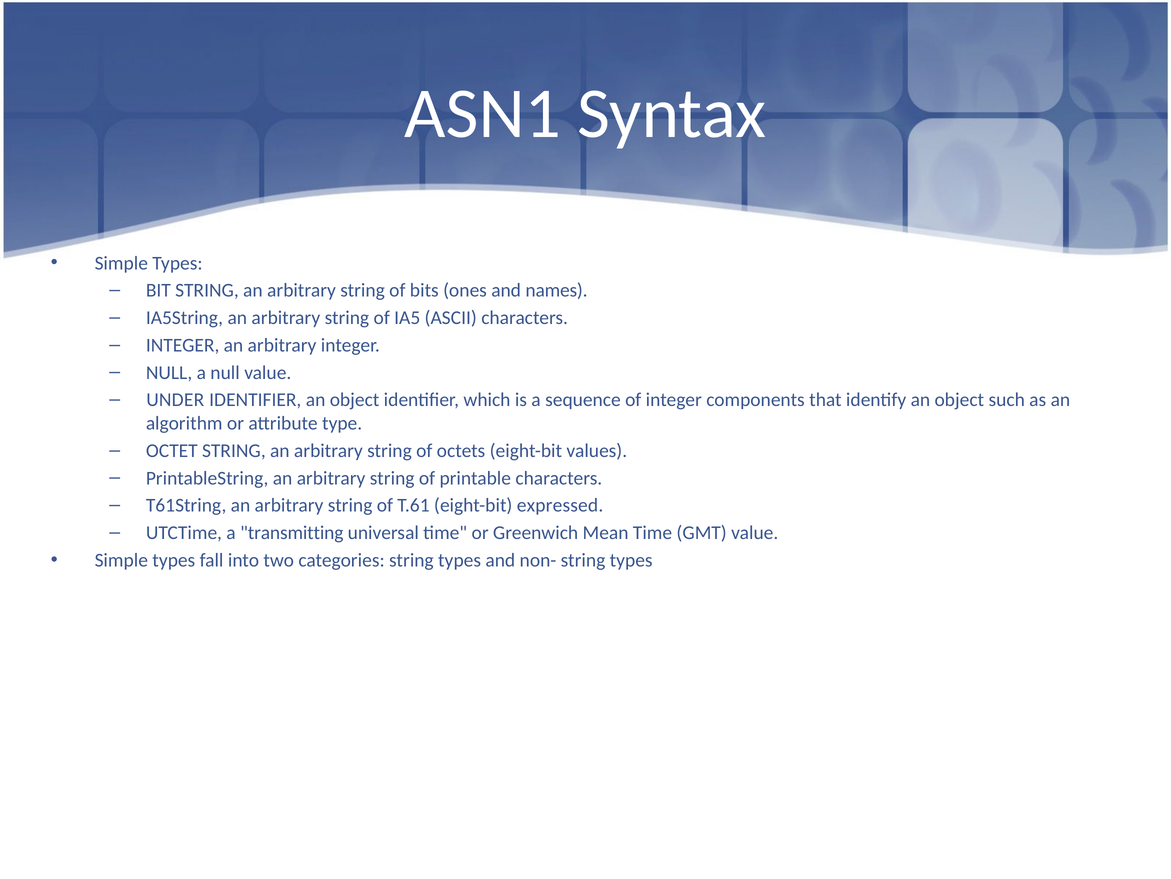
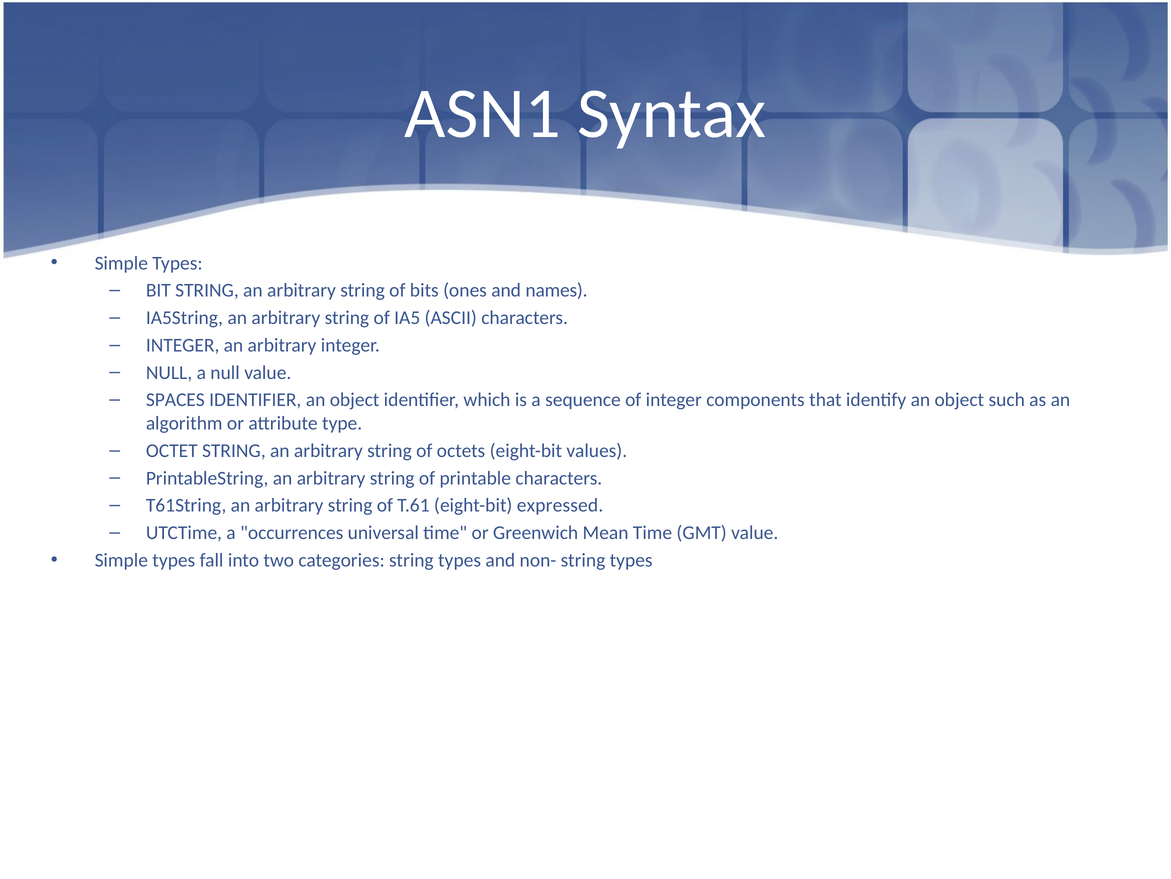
UNDER: UNDER -> SPACES (175, 400)
transmitting: transmitting -> occurrences (292, 532)
